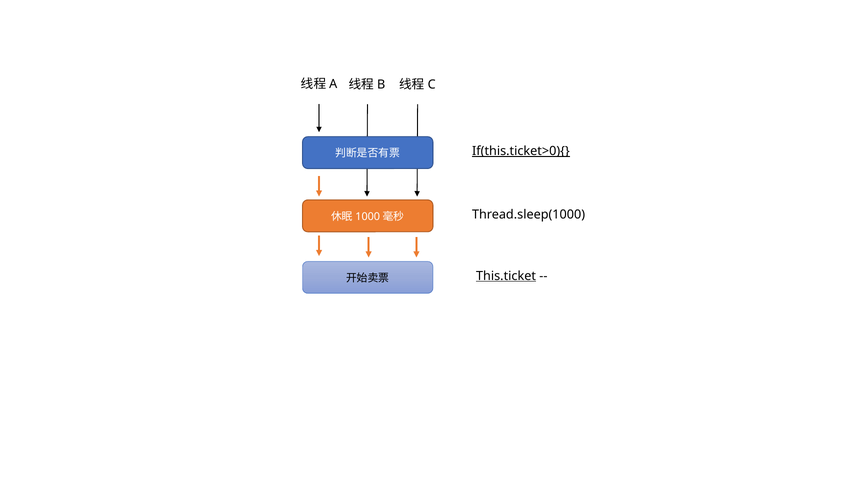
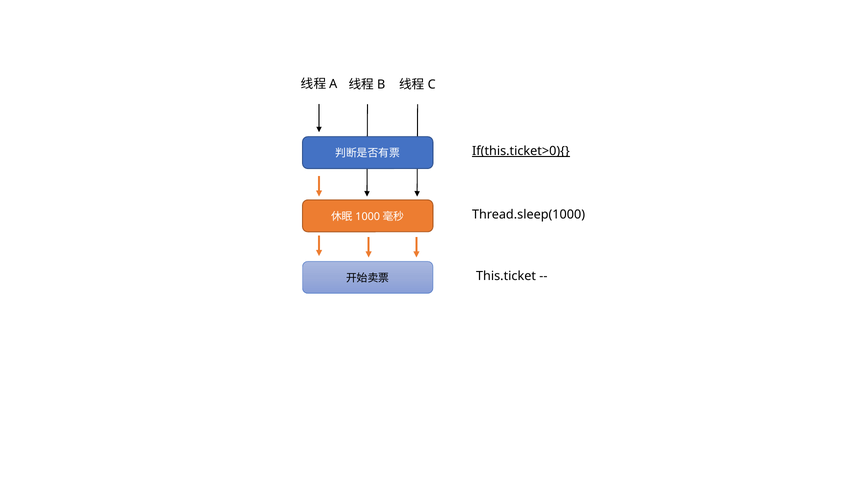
This.ticket underline: present -> none (506, 276)
